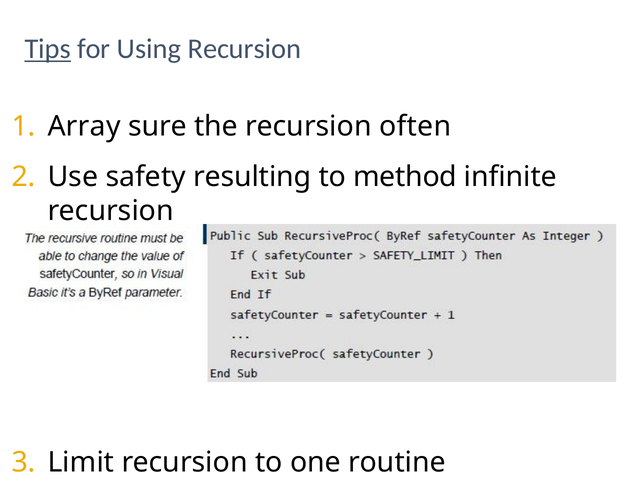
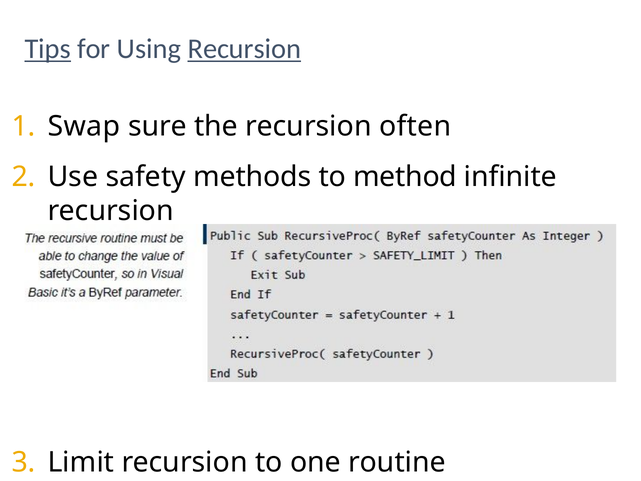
Recursion underline: none -> present (244, 49)
Array: Array -> Swap (84, 126)
resulting: resulting -> methods (252, 177)
